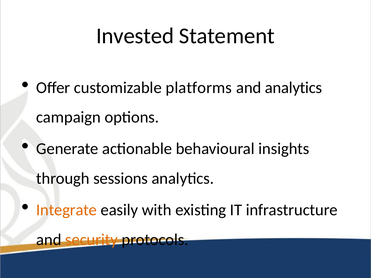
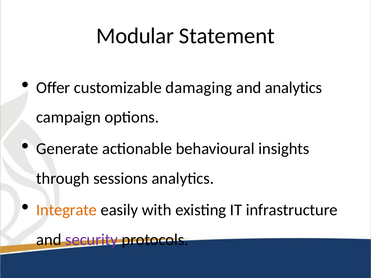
Invested: Invested -> Modular (135, 36)
platforms: platforms -> damaging (199, 88)
security colour: orange -> purple (92, 240)
